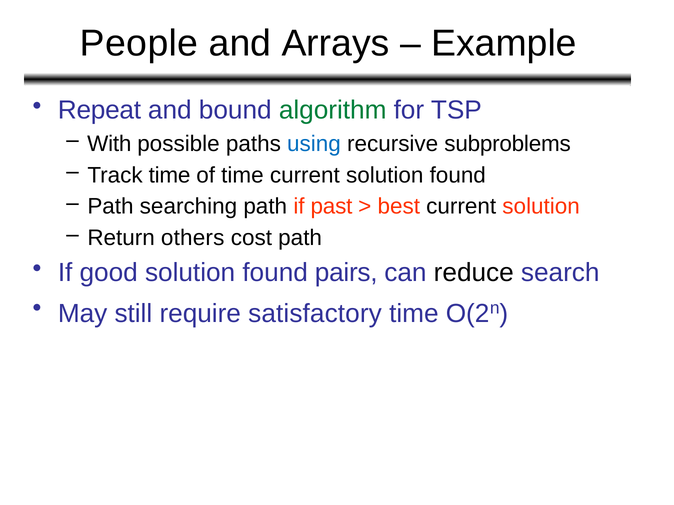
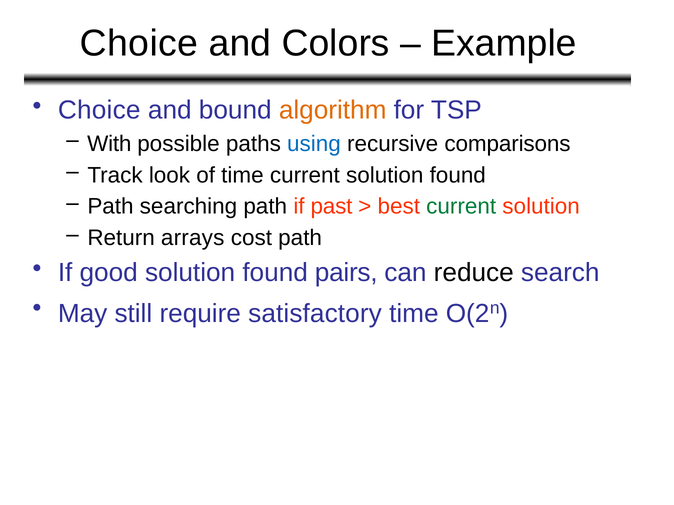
People: People -> Choice (139, 43)
Arrays: Arrays -> Colors (336, 43)
Repeat: Repeat -> Choice (99, 110)
algorithm colour: green -> orange (333, 110)
subproblems: subproblems -> comparisons (508, 144)
Track time: time -> look (169, 175)
current colour: black -> green (461, 207)
others: others -> arrays (193, 238)
